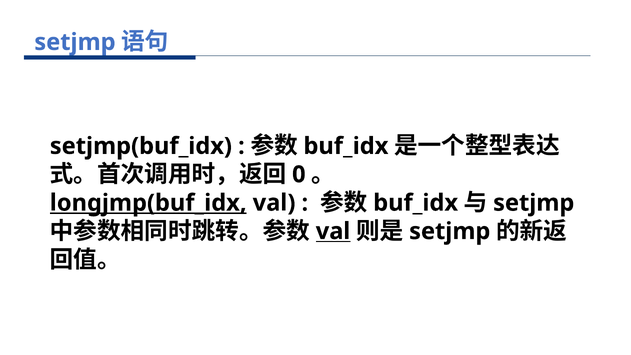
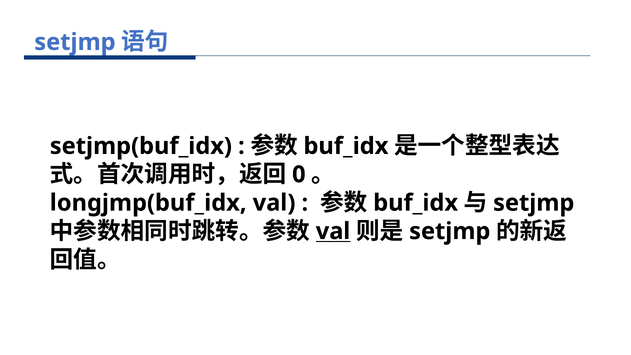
longjmp(buf_idx underline: present -> none (148, 203)
